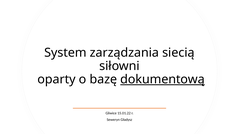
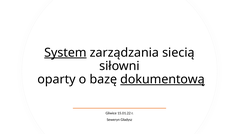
System underline: none -> present (65, 53)
